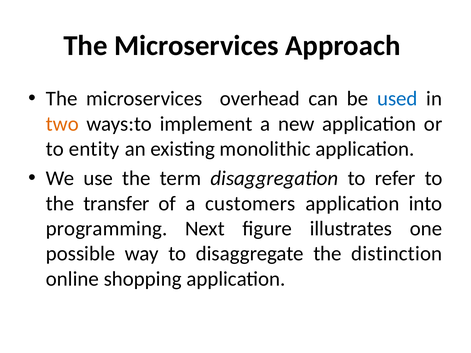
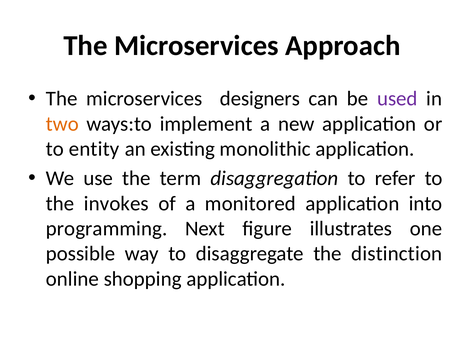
overhead: overhead -> designers (260, 99)
used colour: blue -> purple (397, 99)
transfer: transfer -> invokes (116, 204)
customers: customers -> monitored (250, 204)
